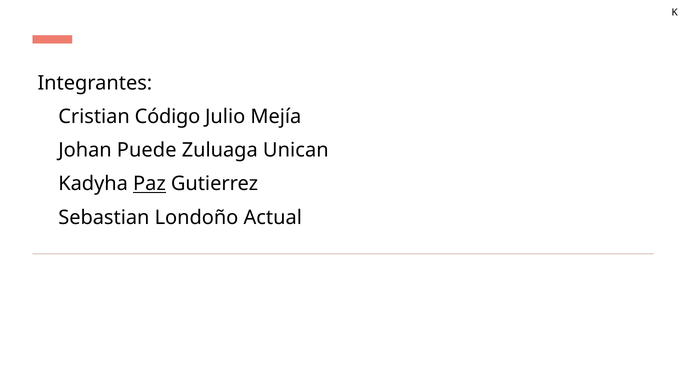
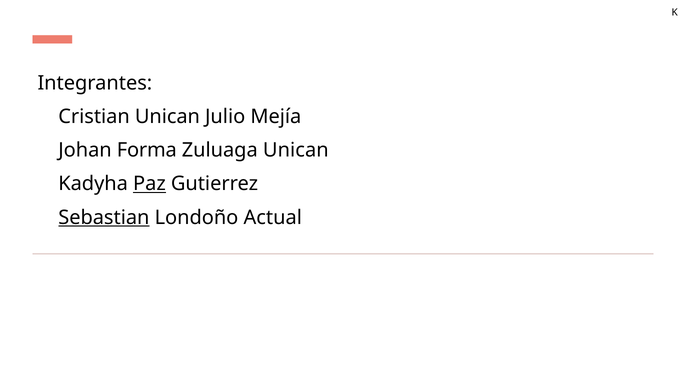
Cristian Código: Código -> Unican (167, 117)
Puede: Puede -> Forma (147, 150)
Sebastian underline: none -> present (104, 217)
